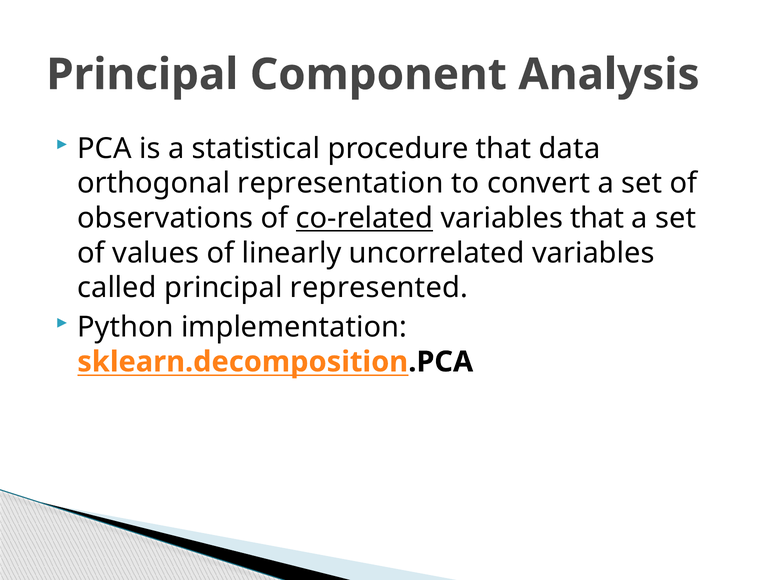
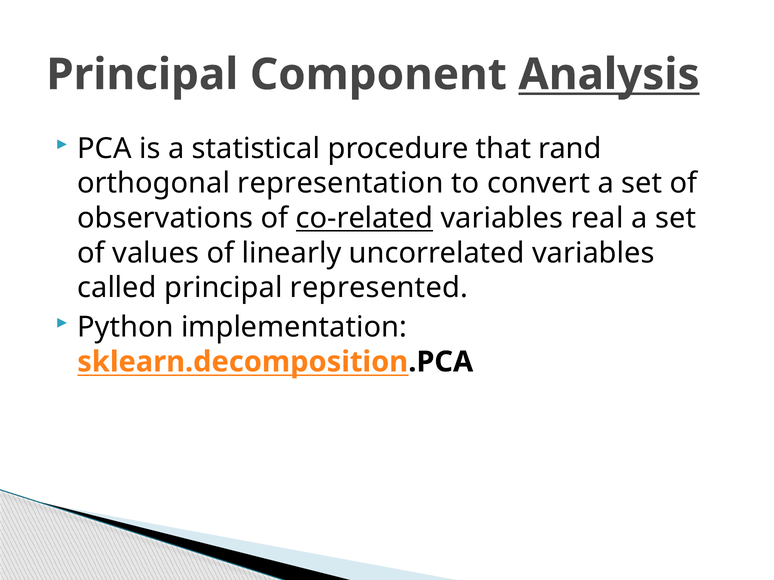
Analysis underline: none -> present (609, 75)
data: data -> rand (570, 149)
variables that: that -> real (597, 218)
